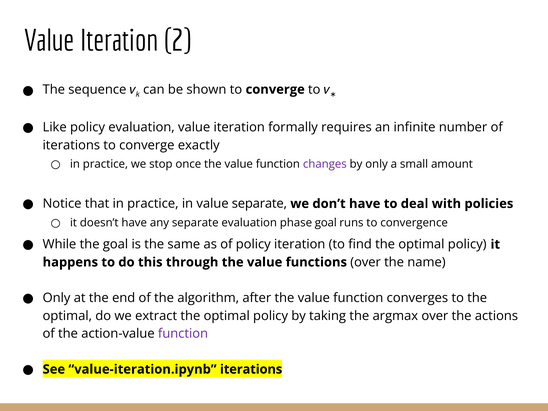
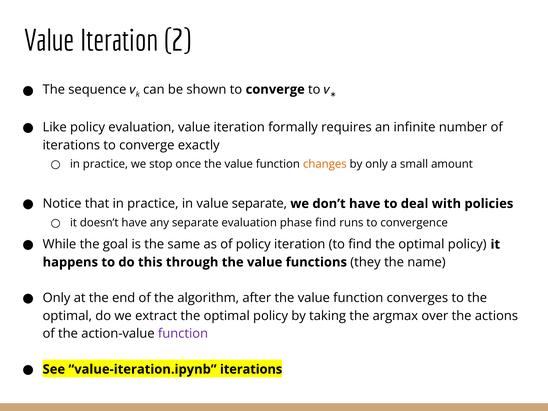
changes colour: purple -> orange (325, 164)
phase goal: goal -> find (326, 223)
functions over: over -> they (366, 262)
